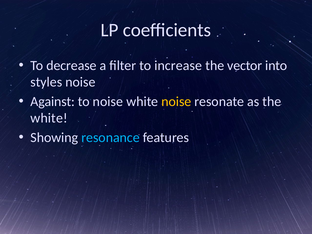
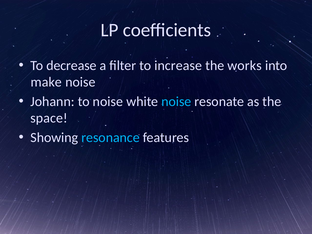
vector: vector -> works (245, 65)
styles: styles -> make (46, 82)
Against: Against -> Johann (53, 102)
noise colour: yellow -> light blue (176, 102)
white: white -> space (49, 118)
